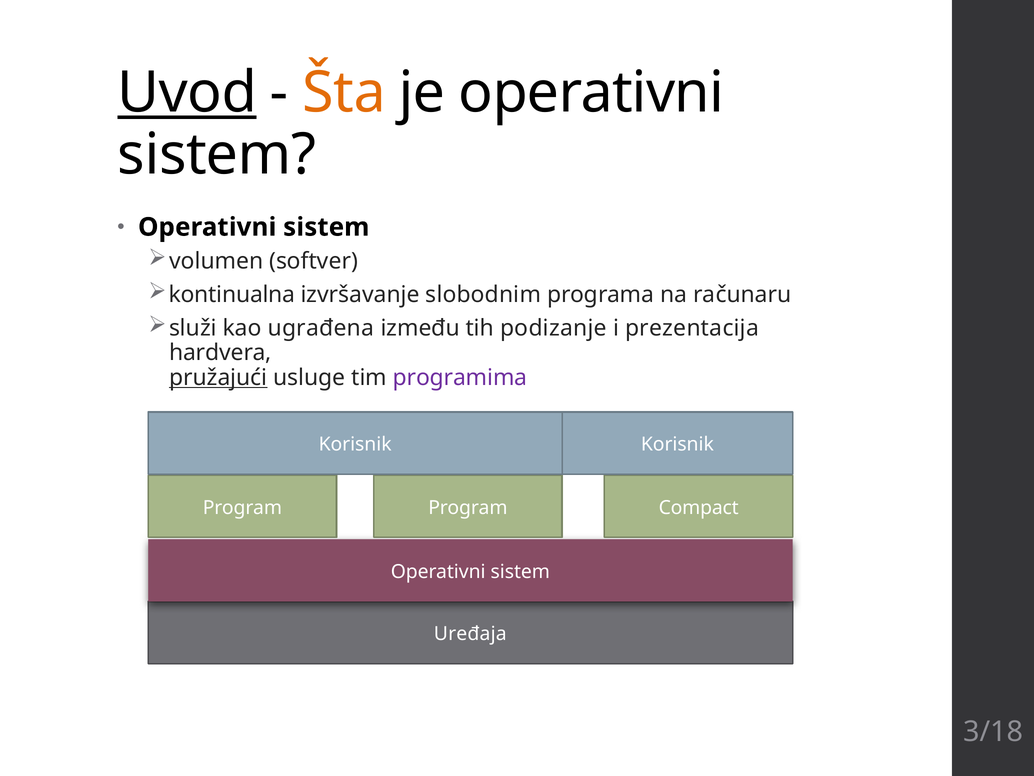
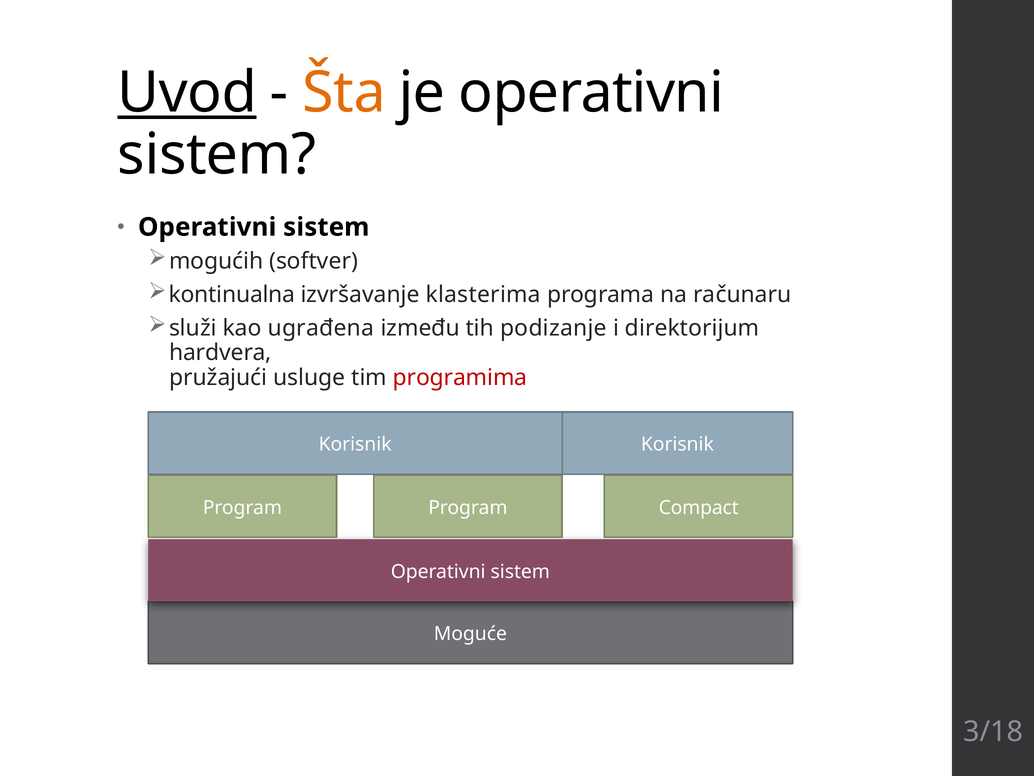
volumen: volumen -> mogućih (216, 261)
slobodnim: slobodnim -> klasterima (483, 294)
prezentacija: prezentacija -> direktorijum (692, 328)
pružajući underline: present -> none (218, 377)
programima colour: purple -> red (460, 377)
Uređaja: Uređaja -> Moguće (470, 634)
